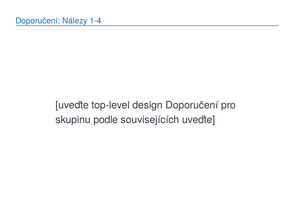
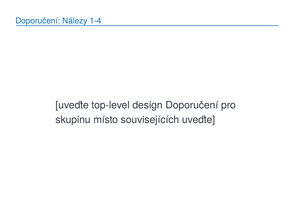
podle: podle -> místo (106, 120)
